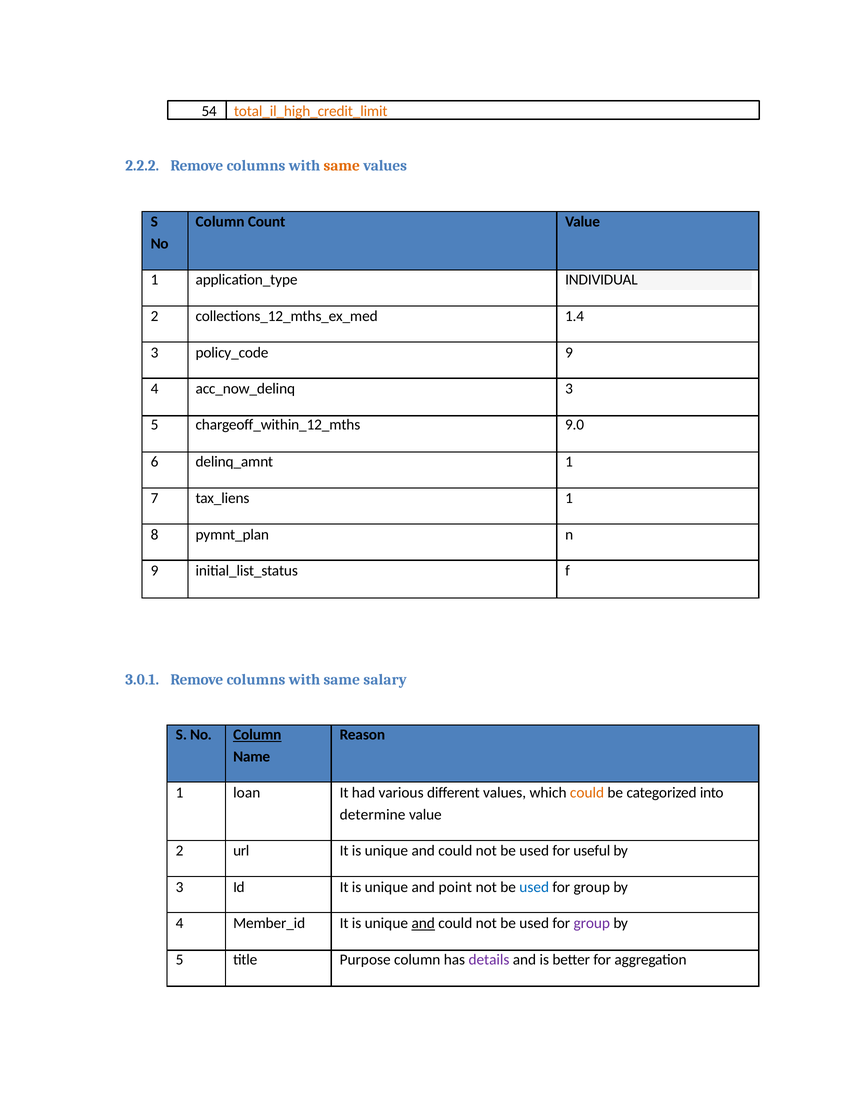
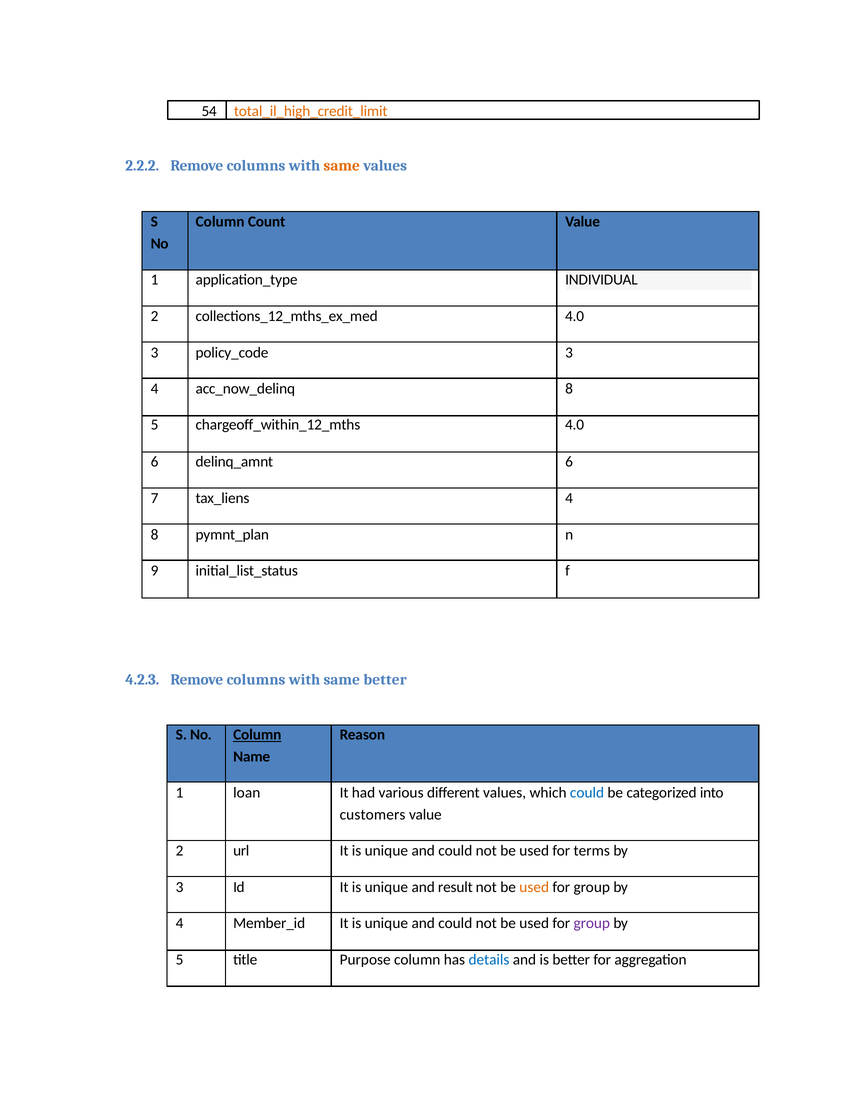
1.4: 1.4 -> 4.0 (575, 316)
9: 9 -> 3 (569, 353)
3: 3 -> 8 (569, 389)
9.0: 9.0 -> 4.0 (575, 425)
1: 1 -> 6 (569, 462)
1: 1 -> 4 (569, 498)
3.0.1: 3.0.1 -> 4.2.3 (142, 680)
same salary: salary -> better (385, 680)
could colour: orange -> blue (587, 793)
determine: determine -> customers (373, 815)
useful: useful -> terms (592, 851)
point: point -> result (455, 887)
used colour: blue -> orange (534, 887)
and underline: present -> none (423, 924)
details colour: purple -> blue (489, 960)
